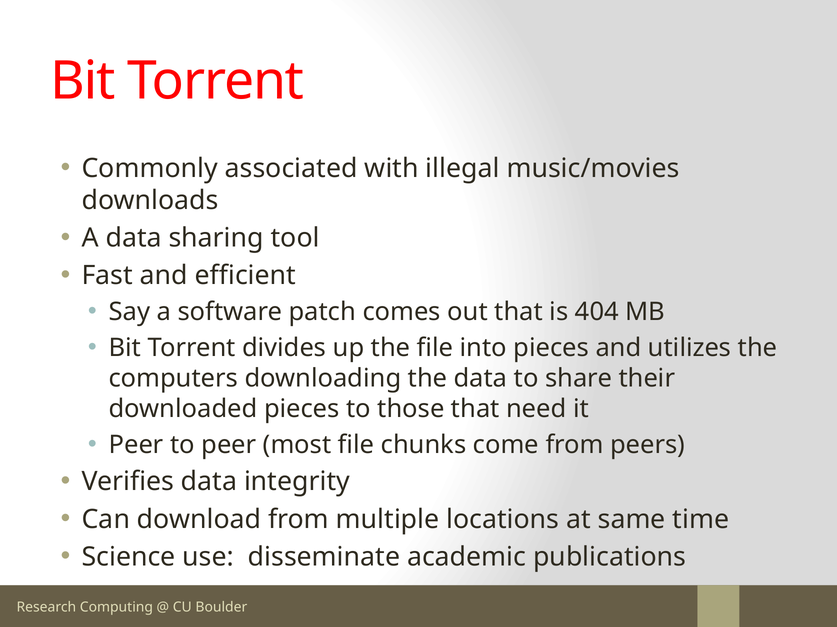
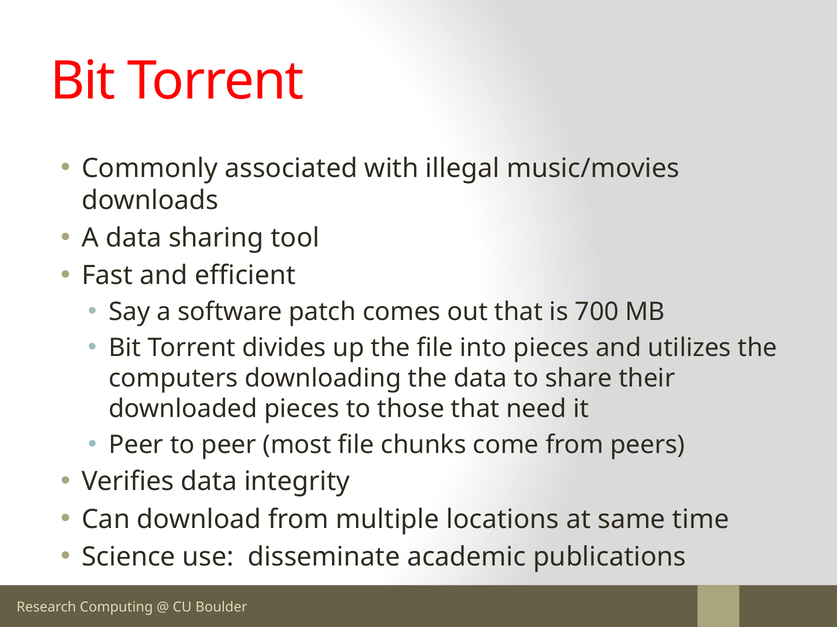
404: 404 -> 700 (597, 312)
